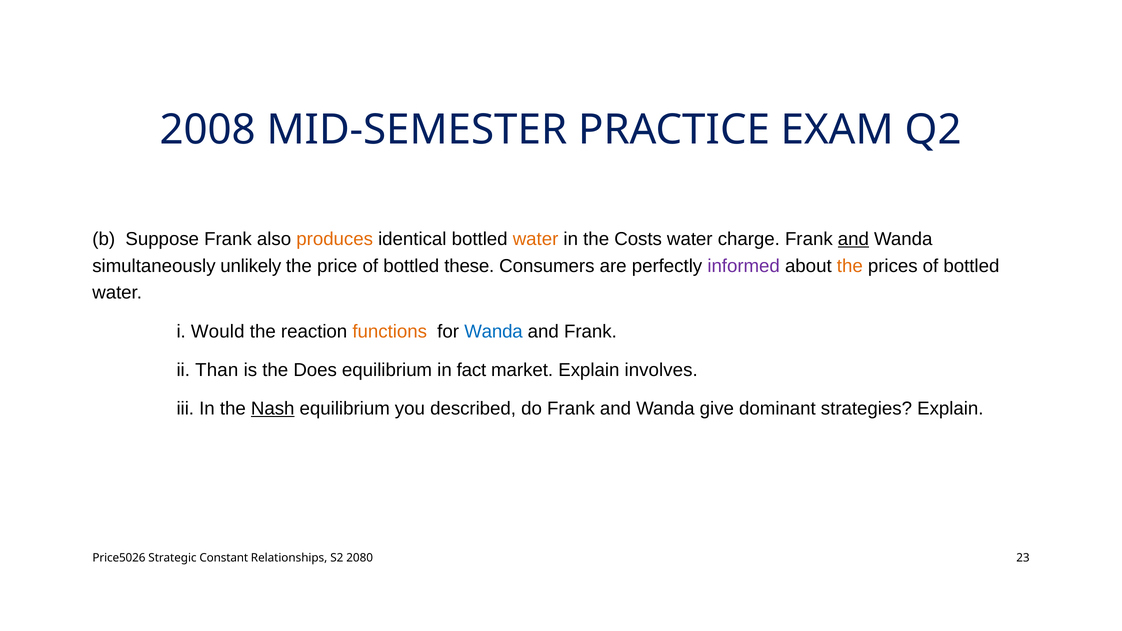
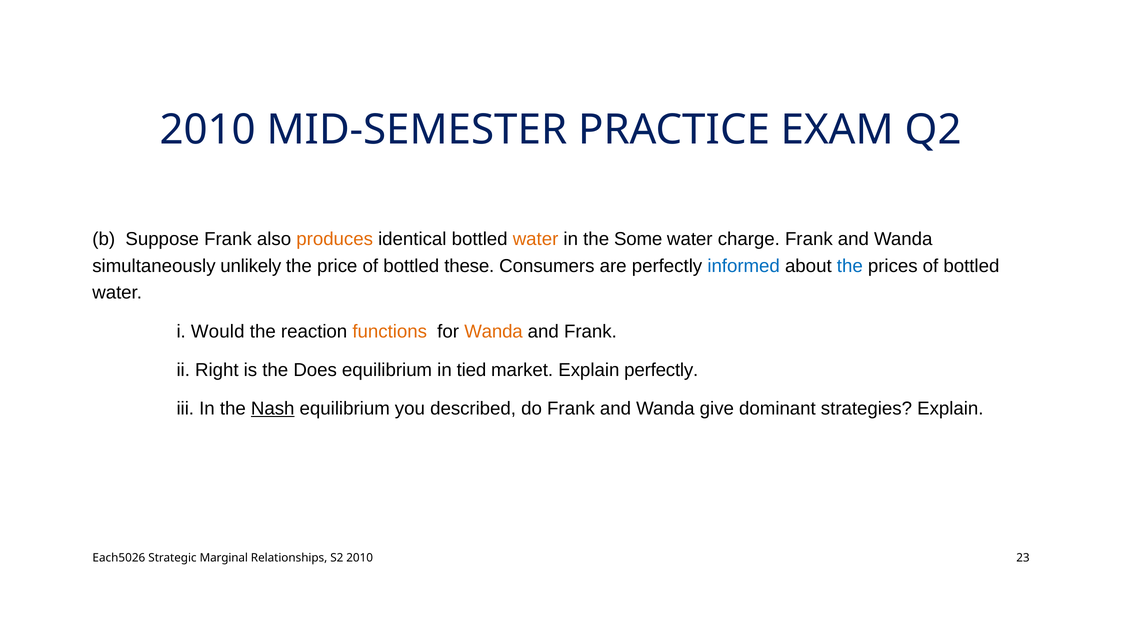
2008: 2008 -> 2010 (208, 130)
Costs: Costs -> Some (638, 239)
and underline: present -> none (853, 239)
informed colour: purple -> blue (744, 266)
the colour: orange -> blue (850, 266)
Wanda colour: blue -> orange (494, 331)
Than: Than -> Right (217, 370)
fact: fact -> tied (472, 370)
Explain involves: involves -> perfectly (661, 370)
Price5026: Price5026 -> Each5026 (119, 558)
Constant: Constant -> Marginal (224, 558)
S2 2080: 2080 -> 2010 (360, 558)
